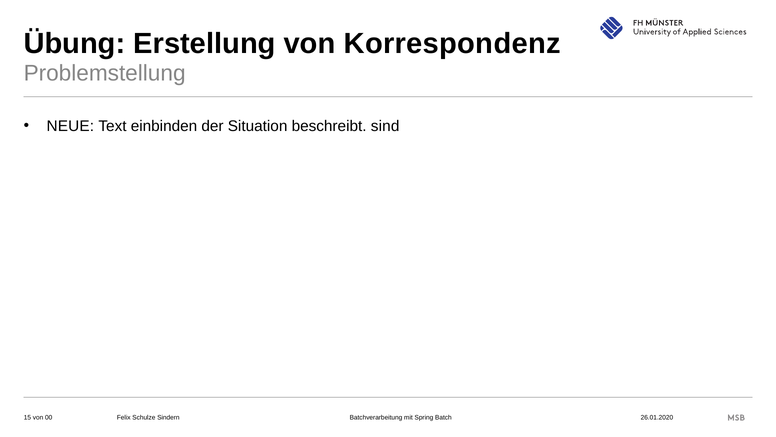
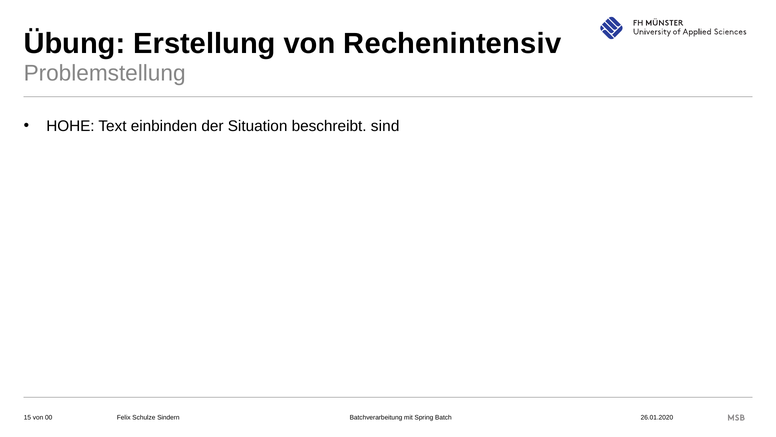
Korrespondenz: Korrespondenz -> Rechenintensiv (452, 43)
NEUE: NEUE -> HOHE (70, 126)
